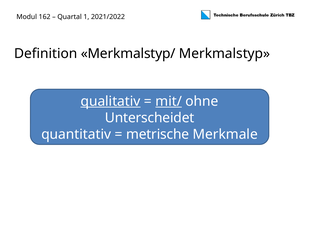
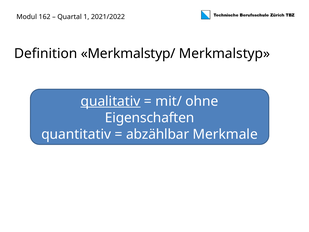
mit/ underline: present -> none (169, 101)
Unterscheidet: Unterscheidet -> Eigenschaften (150, 118)
metrische: metrische -> abzählbar (158, 134)
